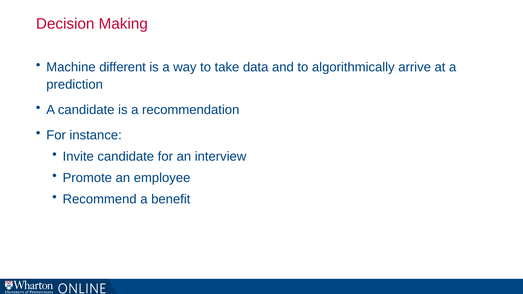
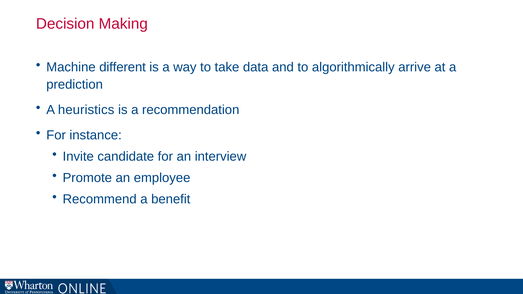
A candidate: candidate -> heuristics (86, 110)
